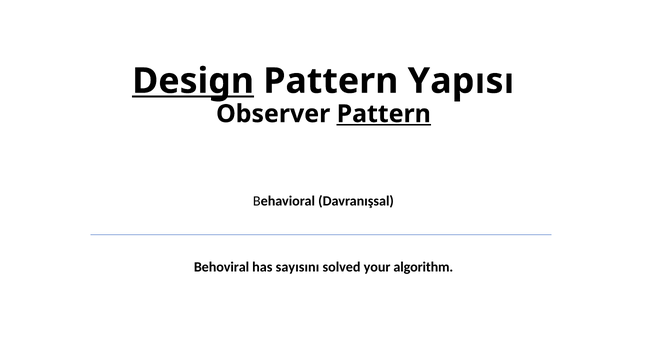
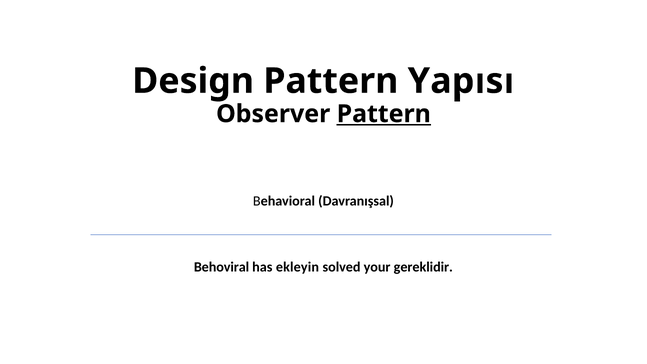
Design underline: present -> none (193, 81)
sayısını: sayısını -> ekleyin (297, 267)
algorithm: algorithm -> gereklidir (423, 267)
